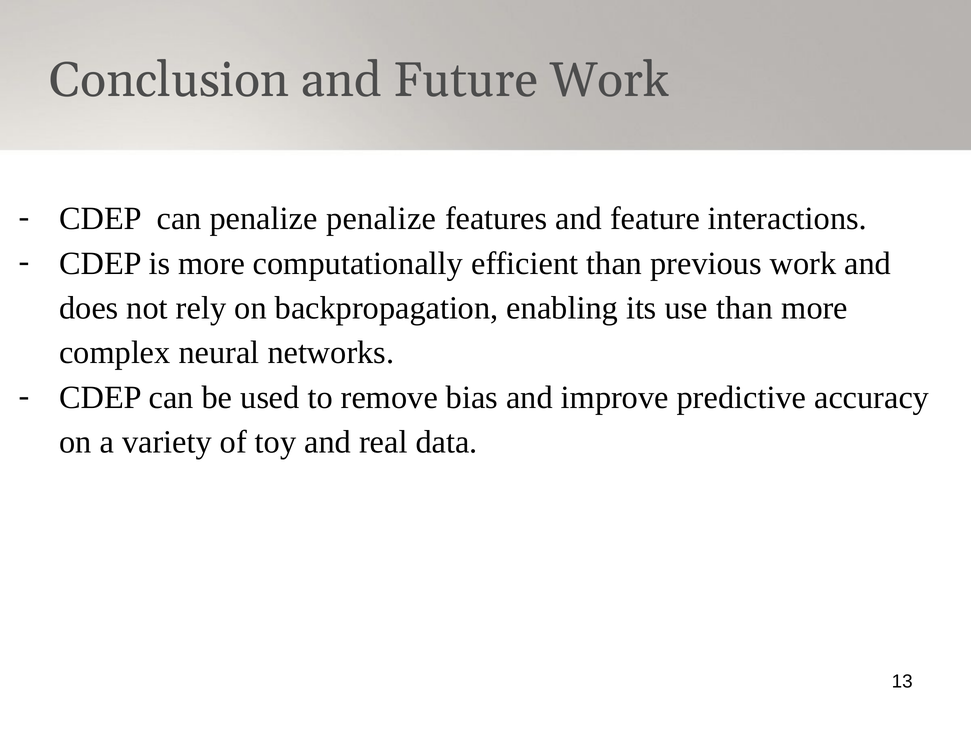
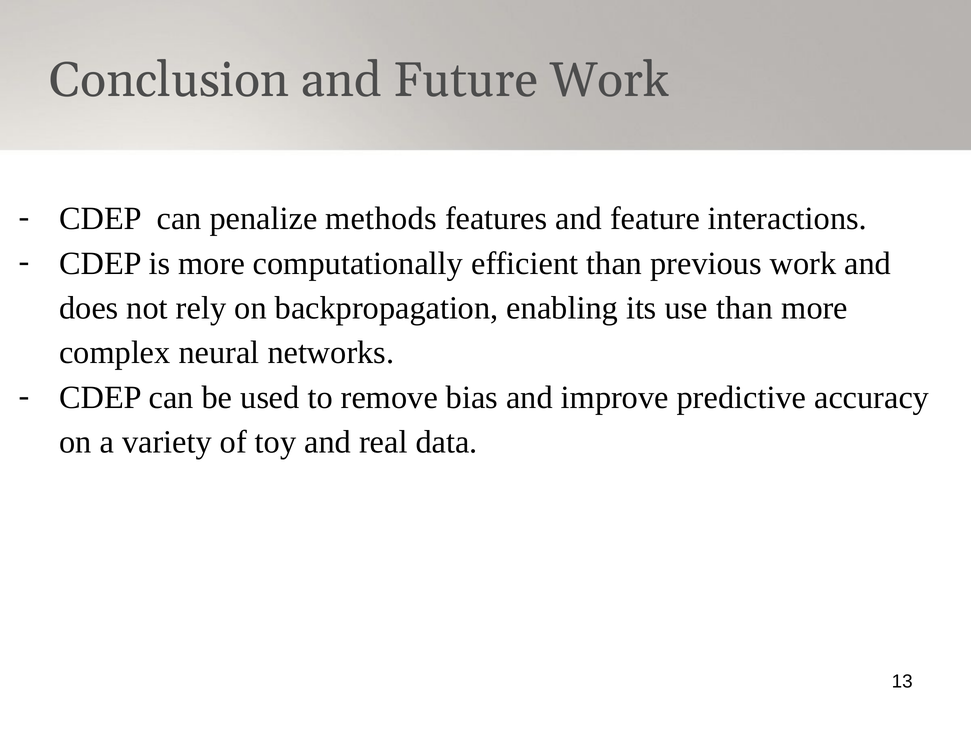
penalize penalize: penalize -> methods (381, 218)
